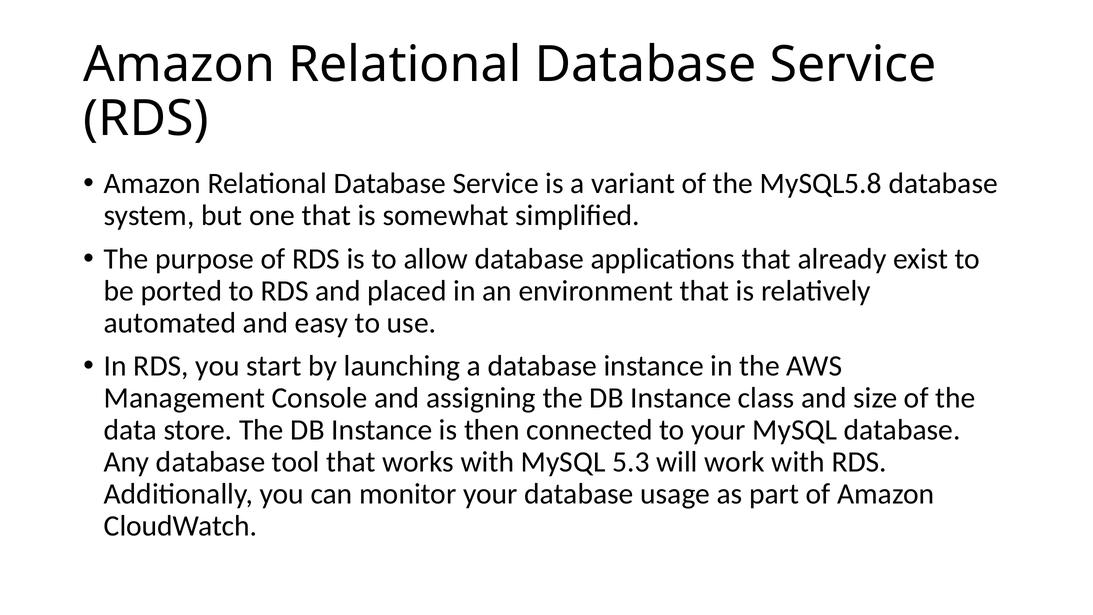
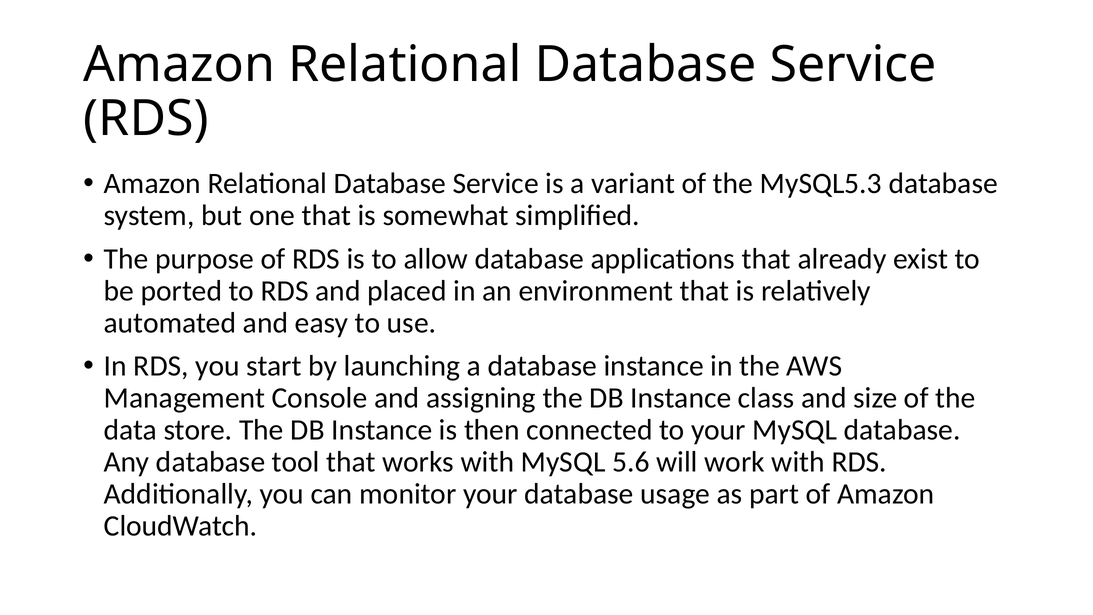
MySQL5.8: MySQL5.8 -> MySQL5.3 (821, 184)
5.3: 5.3 -> 5.6 (631, 462)
